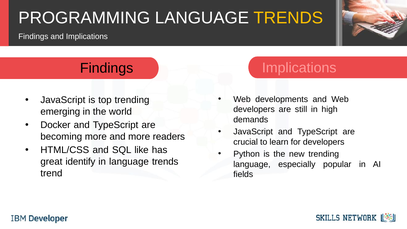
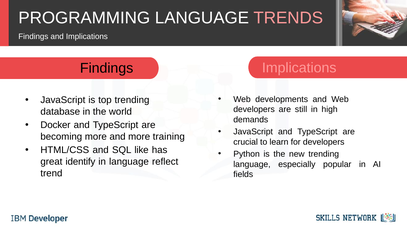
TRENDS colour: yellow -> pink (288, 18)
emerging: emerging -> database (60, 112)
readers: readers -> training (169, 137)
in language trends: trends -> reflect (165, 162)
